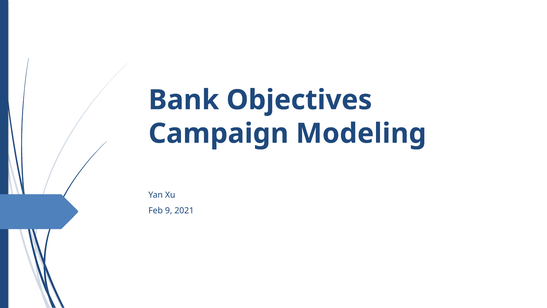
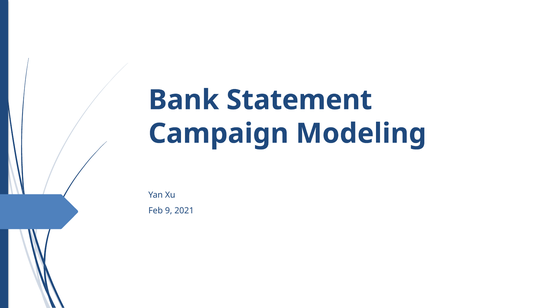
Objectives: Objectives -> Statement (299, 100)
